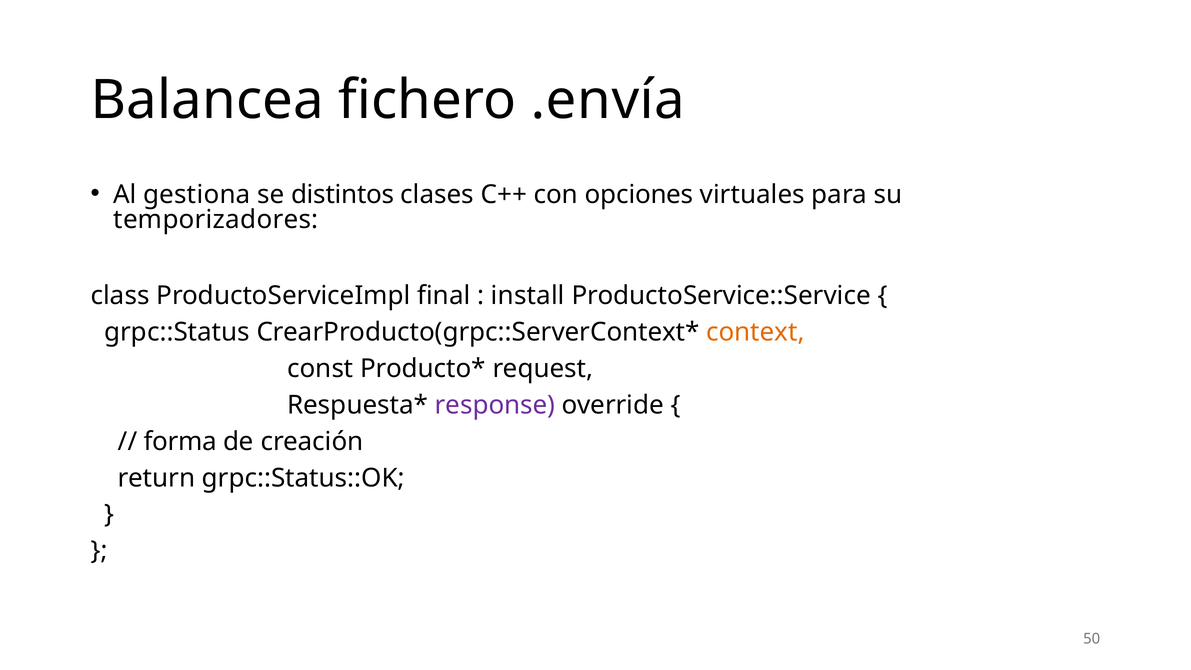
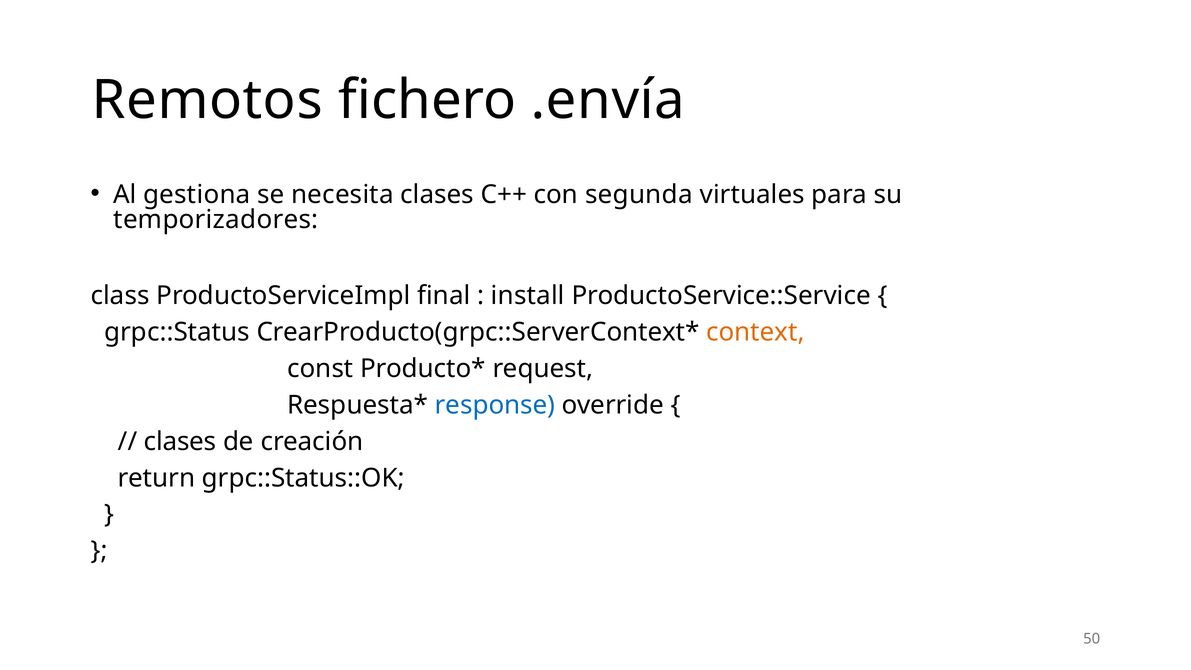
Balancea: Balancea -> Remotos (207, 100)
distintos: distintos -> necesita (342, 194)
opciones: opciones -> segunda (639, 194)
response colour: purple -> blue (495, 405)
forma: forma -> clases (180, 441)
